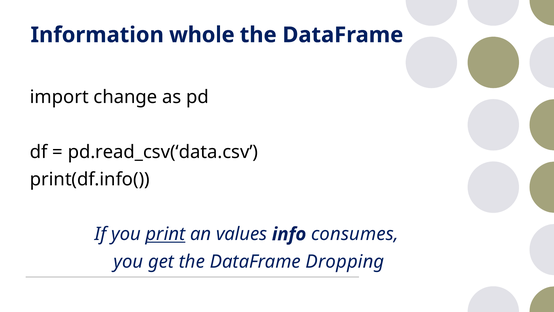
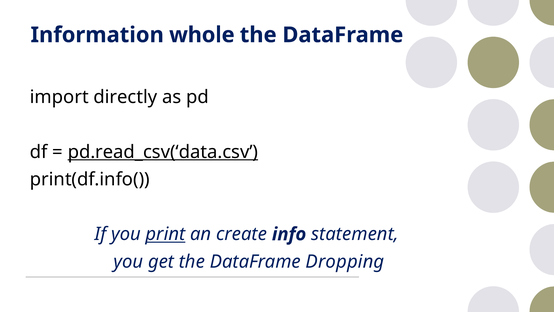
change: change -> directly (125, 97)
pd.read_csv(‘data.csv underline: none -> present (163, 152)
values: values -> create (241, 234)
consumes: consumes -> statement (355, 234)
